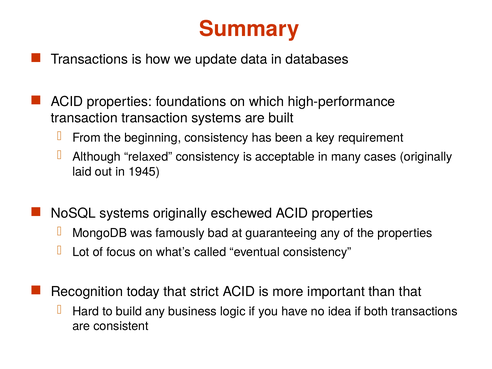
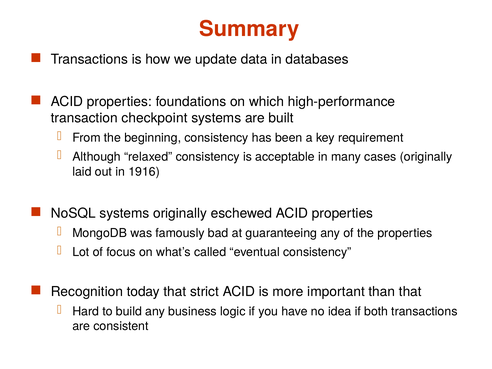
transaction transaction: transaction -> checkpoint (155, 118)
1945: 1945 -> 1916 (144, 172)
